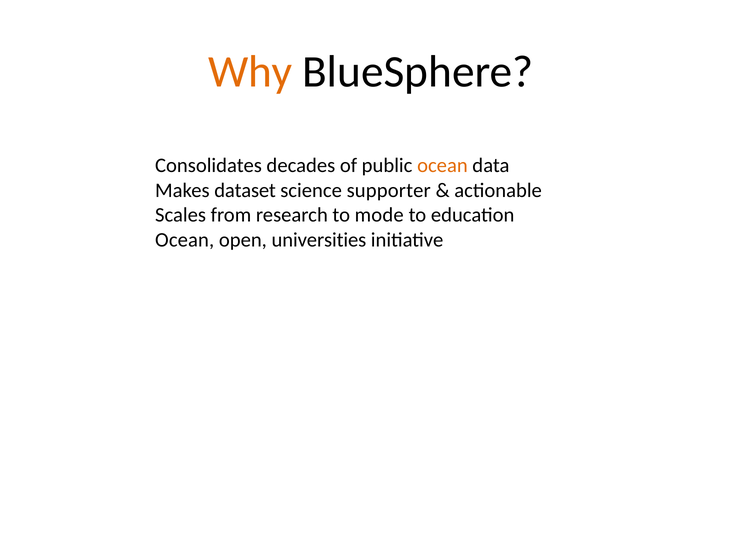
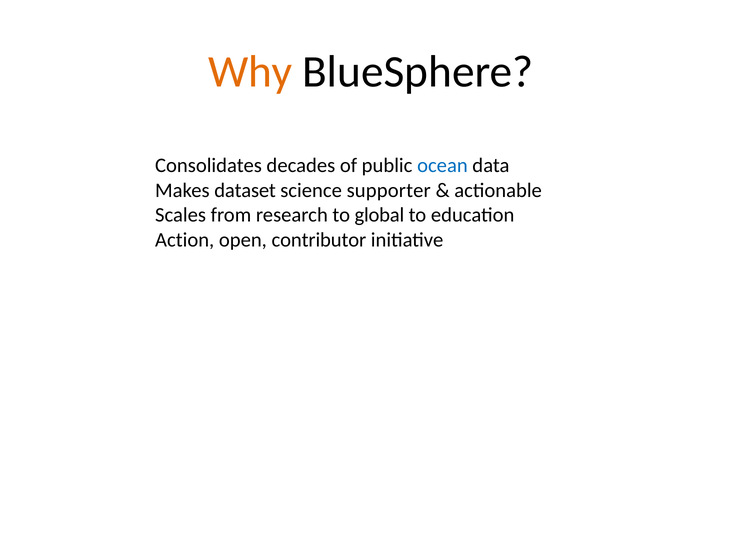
ocean colour: orange -> blue (442, 166)
mode: mode -> global (379, 215)
Ocean: Ocean -> Action (185, 240)
universities: universities -> contributor (319, 240)
